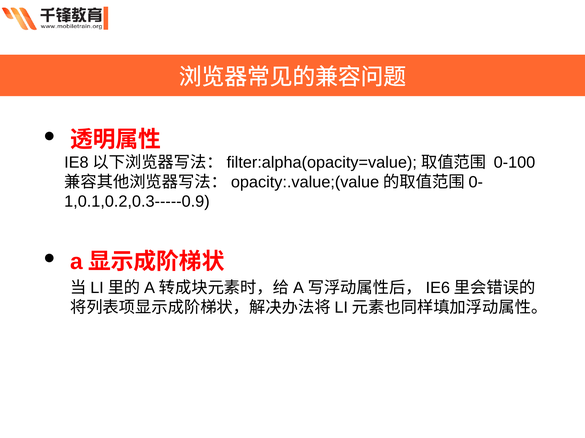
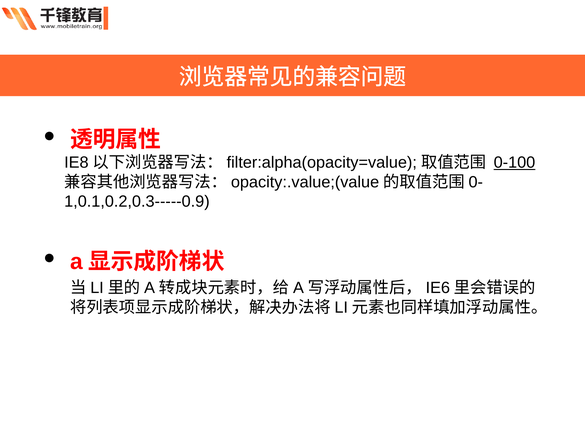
0-100 underline: none -> present (514, 163)
